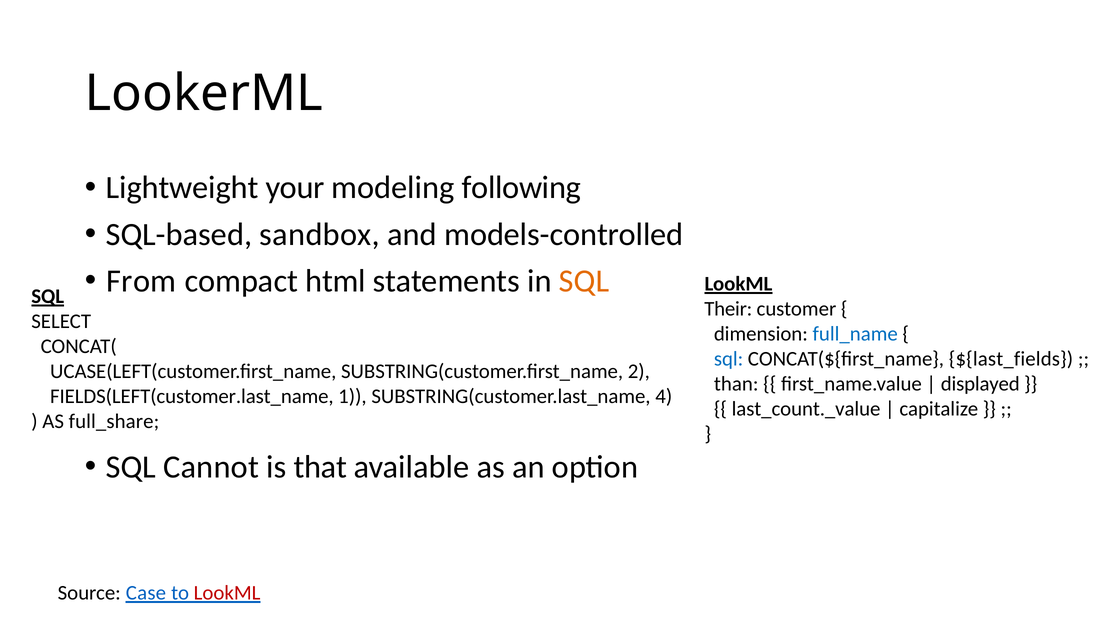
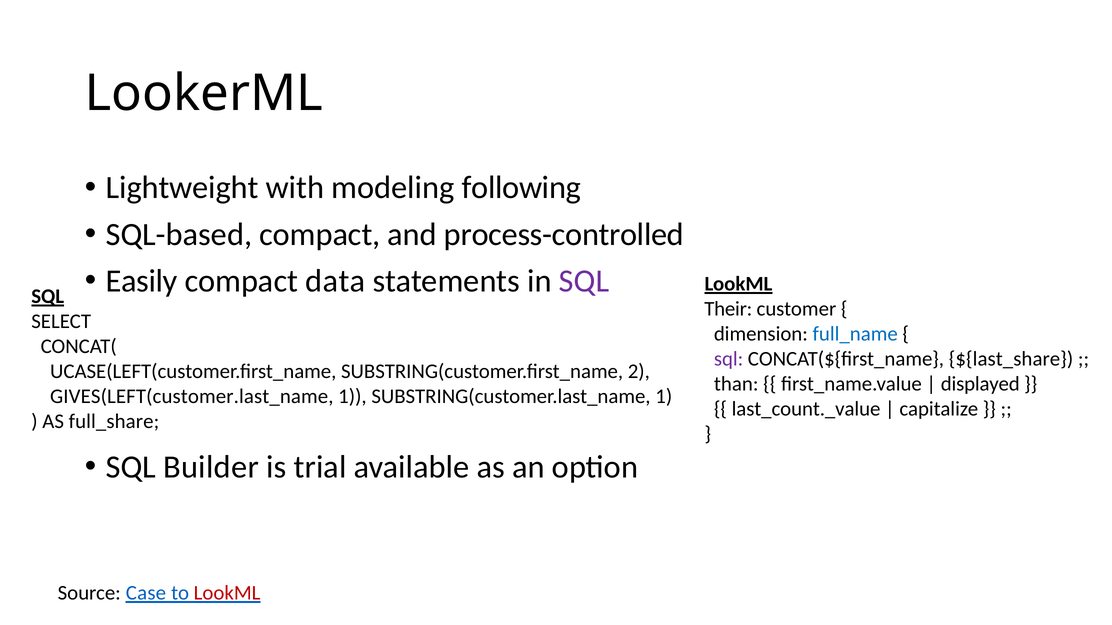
your: your -> with (295, 188)
SQL-based sandbox: sandbox -> compact (320, 235)
models-controlled: models-controlled -> process-controlled (564, 235)
From: From -> Easily (142, 281)
html: html -> data (335, 281)
SQL colour: orange -> purple (584, 281)
sql colour: blue -> purple (729, 359)
${last_fields: ${last_fields -> ${last_share (1011, 359)
FIELDS(LEFT(customer.last_name: FIELDS(LEFT(customer.last_name -> GIVES(LEFT(customer.last_name (192, 397)
SUBSTRING(customer.last_name 4: 4 -> 1 (664, 397)
Cannot: Cannot -> Builder (211, 467)
that: that -> trial (320, 467)
